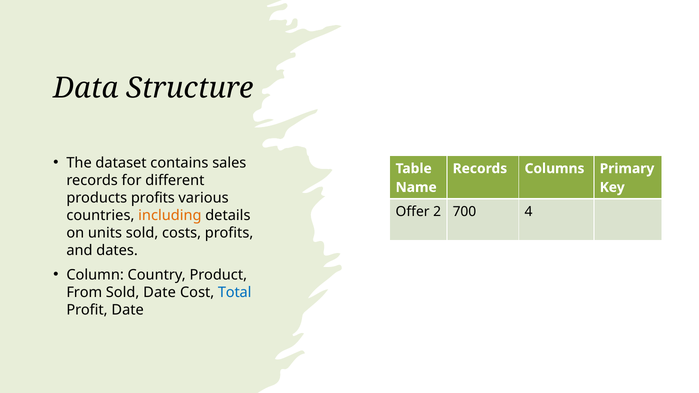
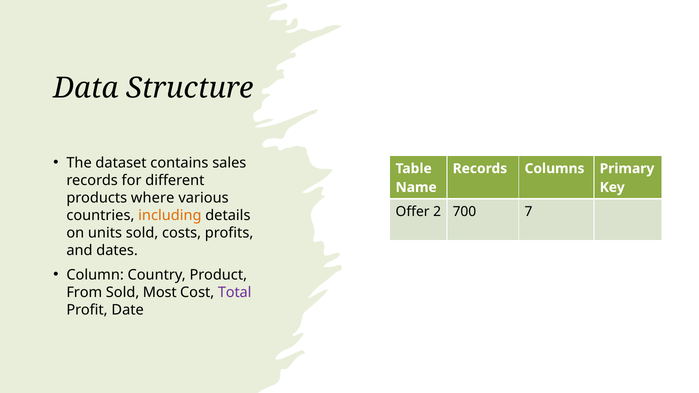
products profits: profits -> where (153, 198)
4: 4 -> 7 (529, 212)
Sold Date: Date -> Most (160, 293)
Total colour: blue -> purple (235, 293)
